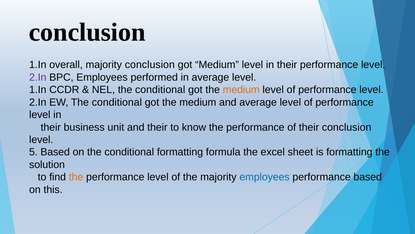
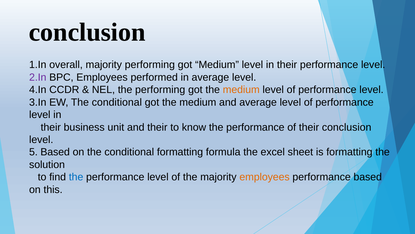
majority conclusion: conclusion -> performing (150, 65)
1.In: 1.In -> 4.In (38, 90)
NEL the conditional: conditional -> performing (160, 90)
2.In: 2.In -> 3.In (38, 102)
the colour: orange -> blue (76, 177)
employees colour: blue -> orange (265, 177)
